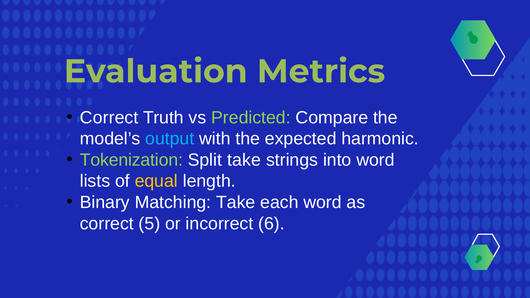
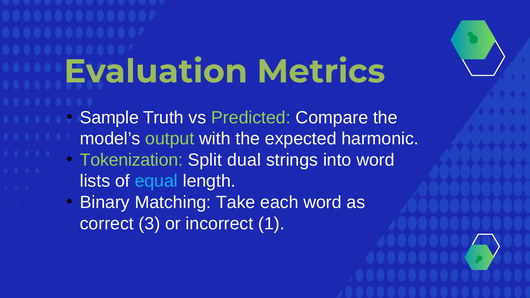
Correct: Correct -> Sample (109, 118)
output colour: light blue -> light green (170, 139)
Split take: take -> dual (244, 160)
equal colour: yellow -> light blue (156, 181)
5: 5 -> 3 (149, 224)
6: 6 -> 1 (271, 224)
